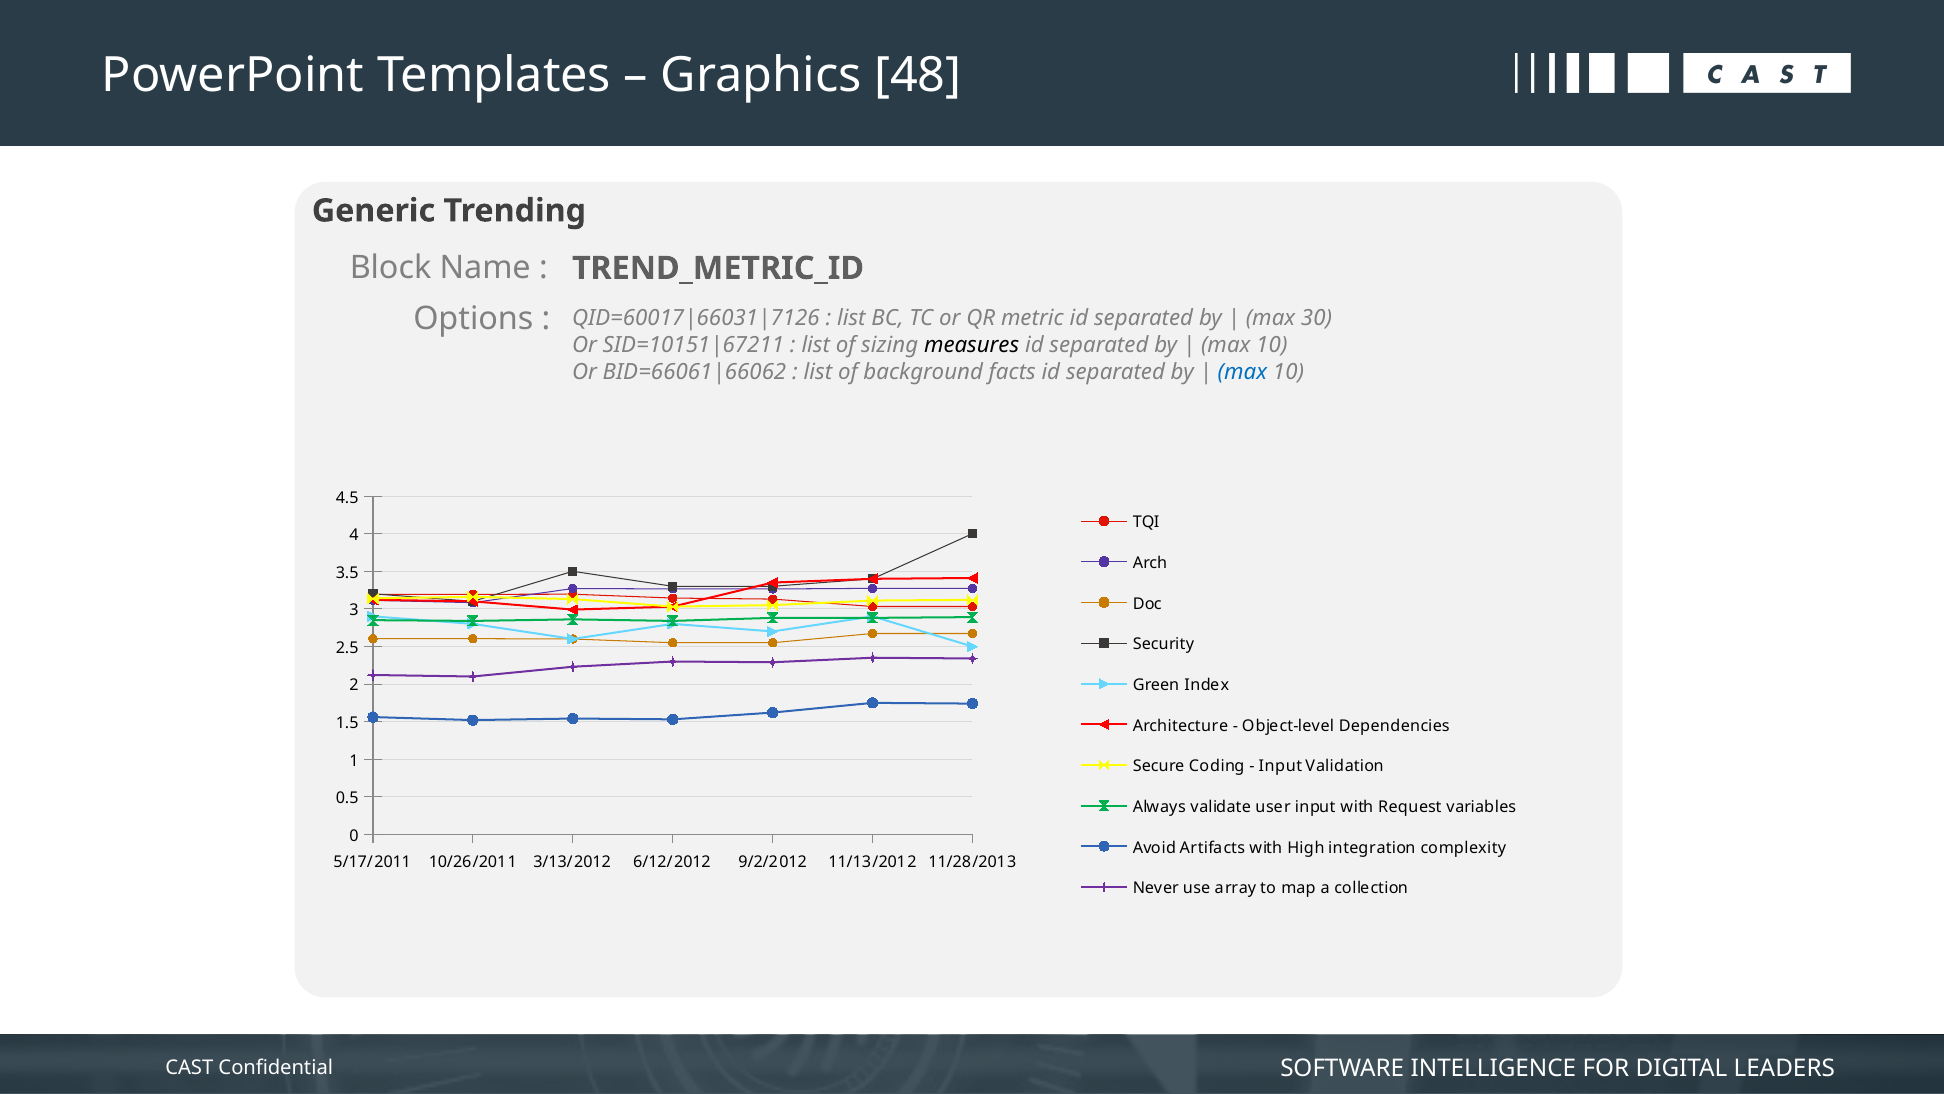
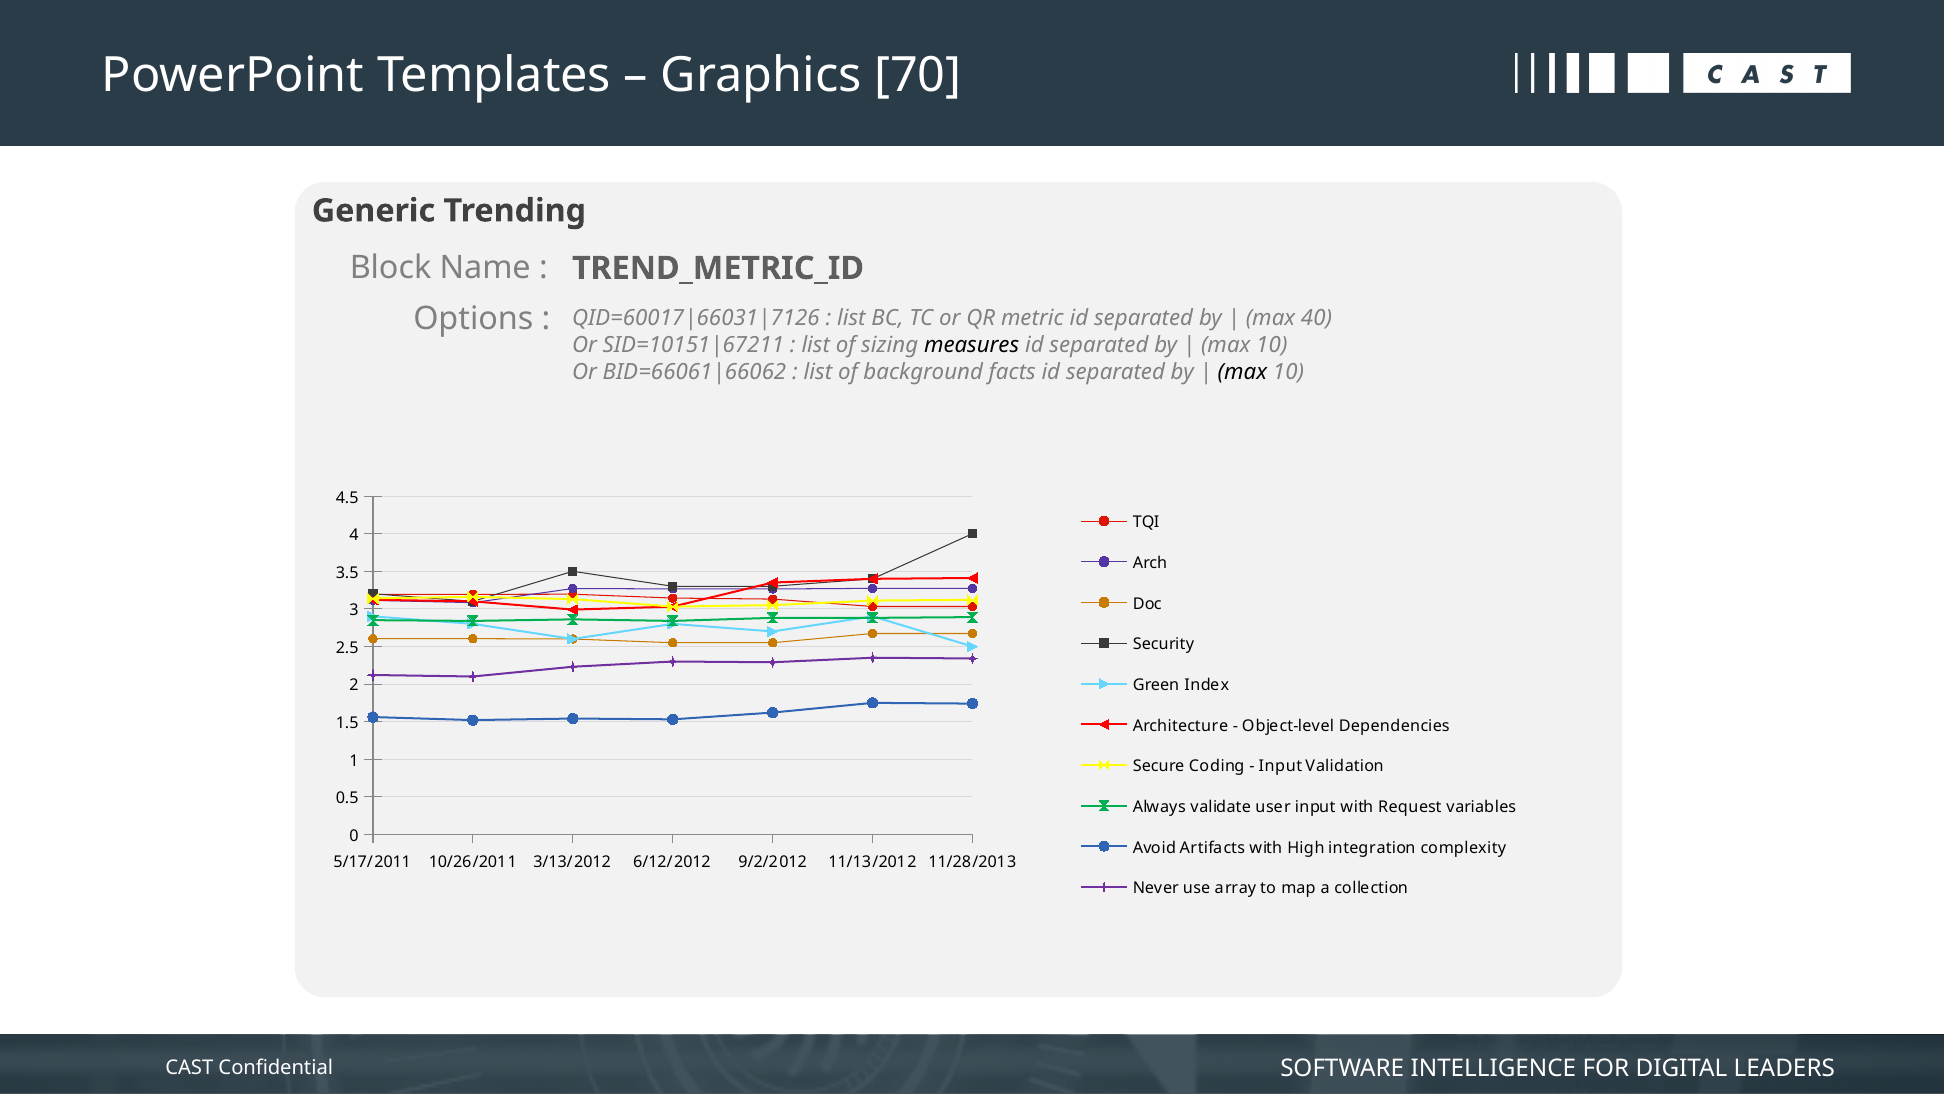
48: 48 -> 70 (918, 76)
30: 30 -> 40 (1317, 318)
max colour: blue -> black (1242, 371)
